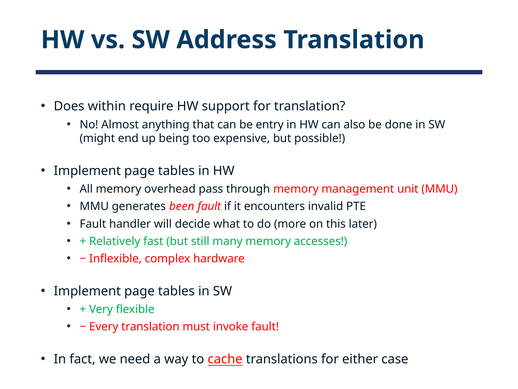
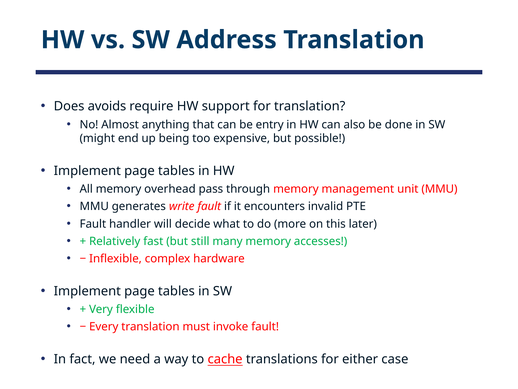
within: within -> avoids (107, 106)
been: been -> write (182, 206)
